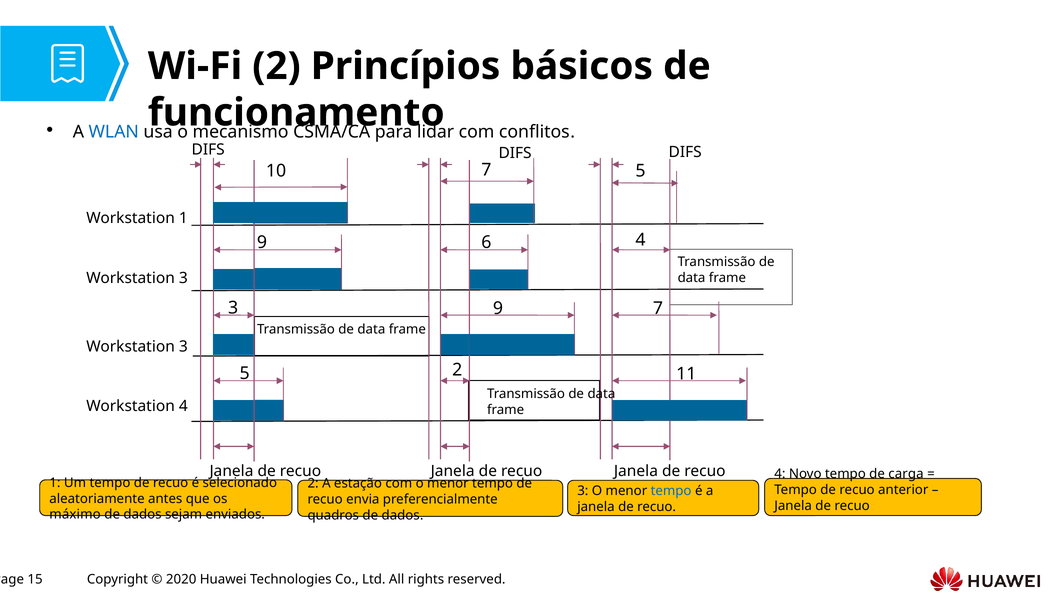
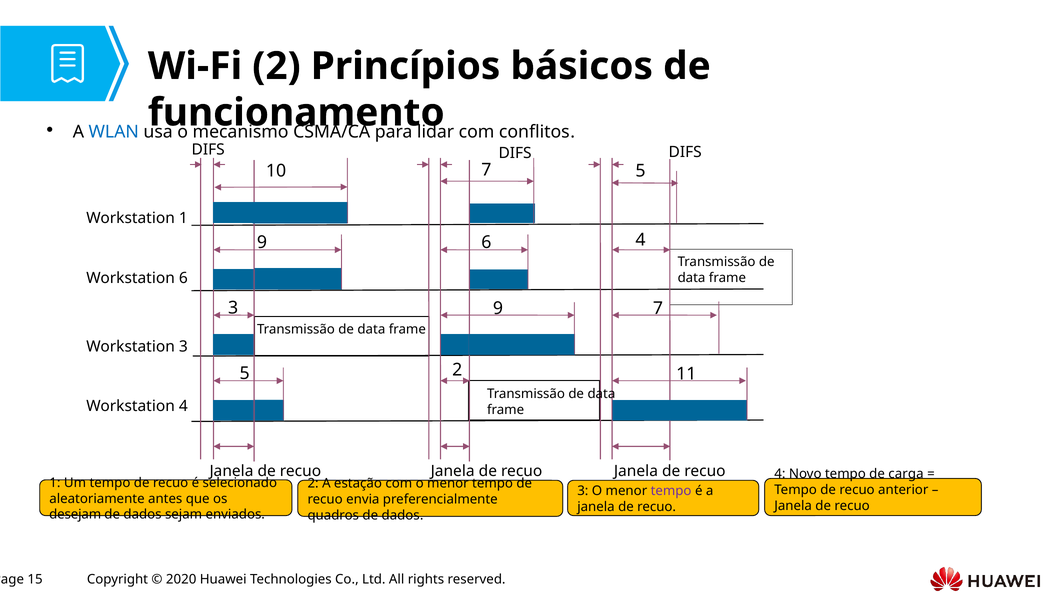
3: 3 -> 6 (183, 278)
tempo colour: blue -> purple (671, 491)
máximo: máximo -> desejam (75, 515)
